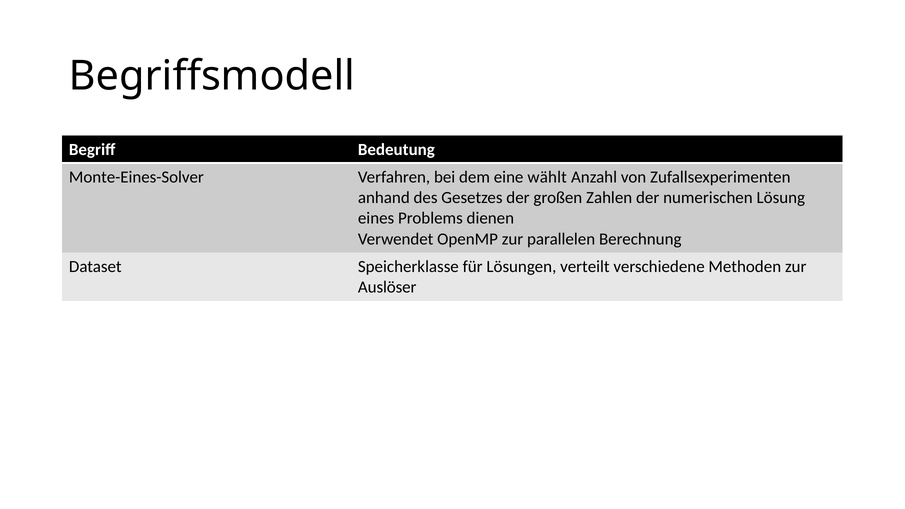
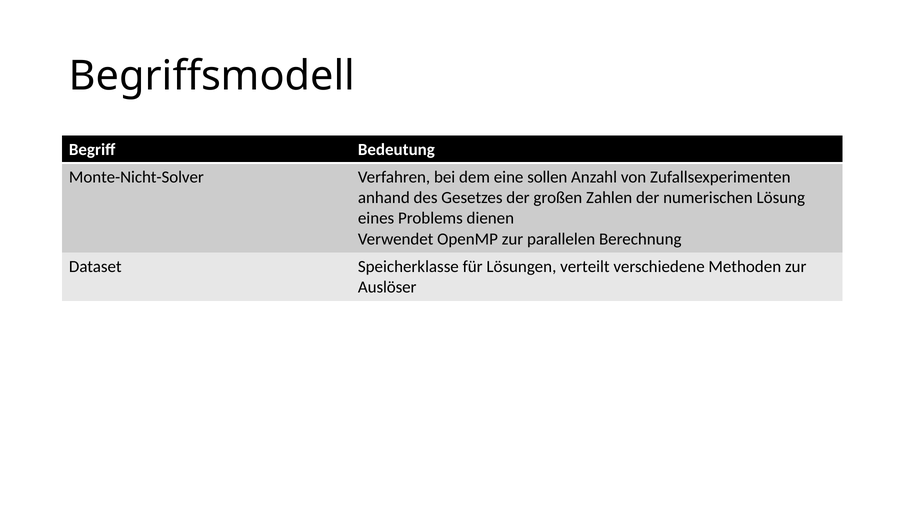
Monte-Eines-Solver: Monte-Eines-Solver -> Monte-Nicht-Solver (136, 177)
wählt: wählt -> sollen (547, 177)
